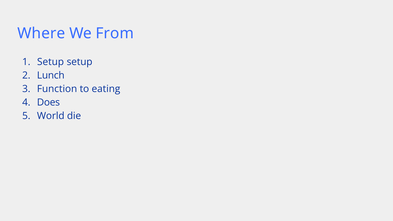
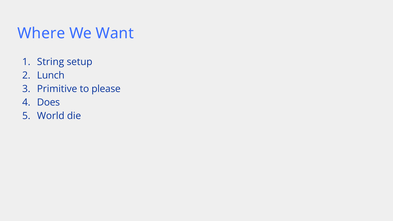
From: From -> Want (115, 33)
Setup: Setup -> String (51, 62)
Function: Function -> Primitive (57, 89)
eating: eating -> please (106, 89)
